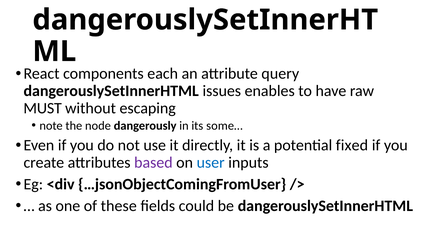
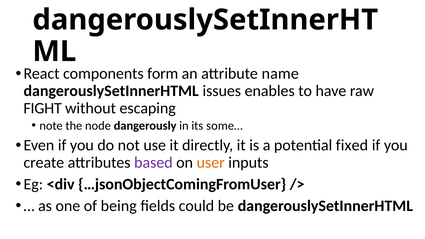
each: each -> form (163, 74)
query: query -> name (280, 74)
MUST: MUST -> FIGHT (43, 108)
user colour: blue -> orange (211, 163)
these: these -> being (119, 206)
